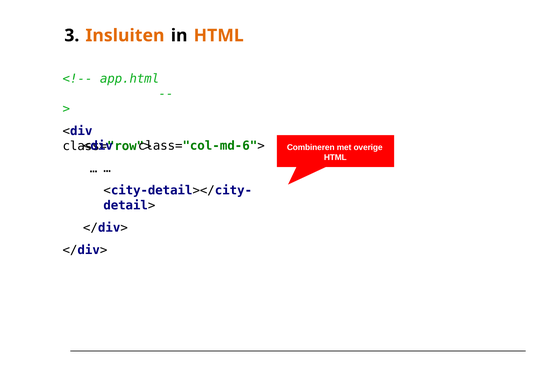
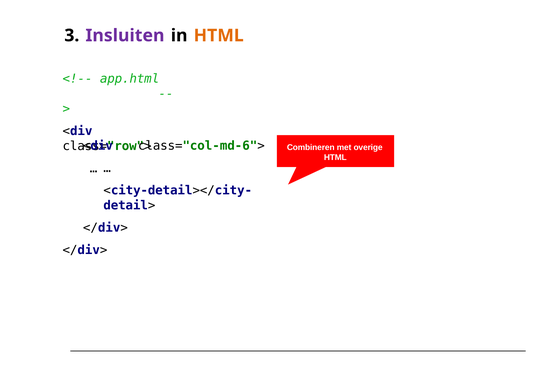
Insluiten colour: orange -> purple (125, 36)
